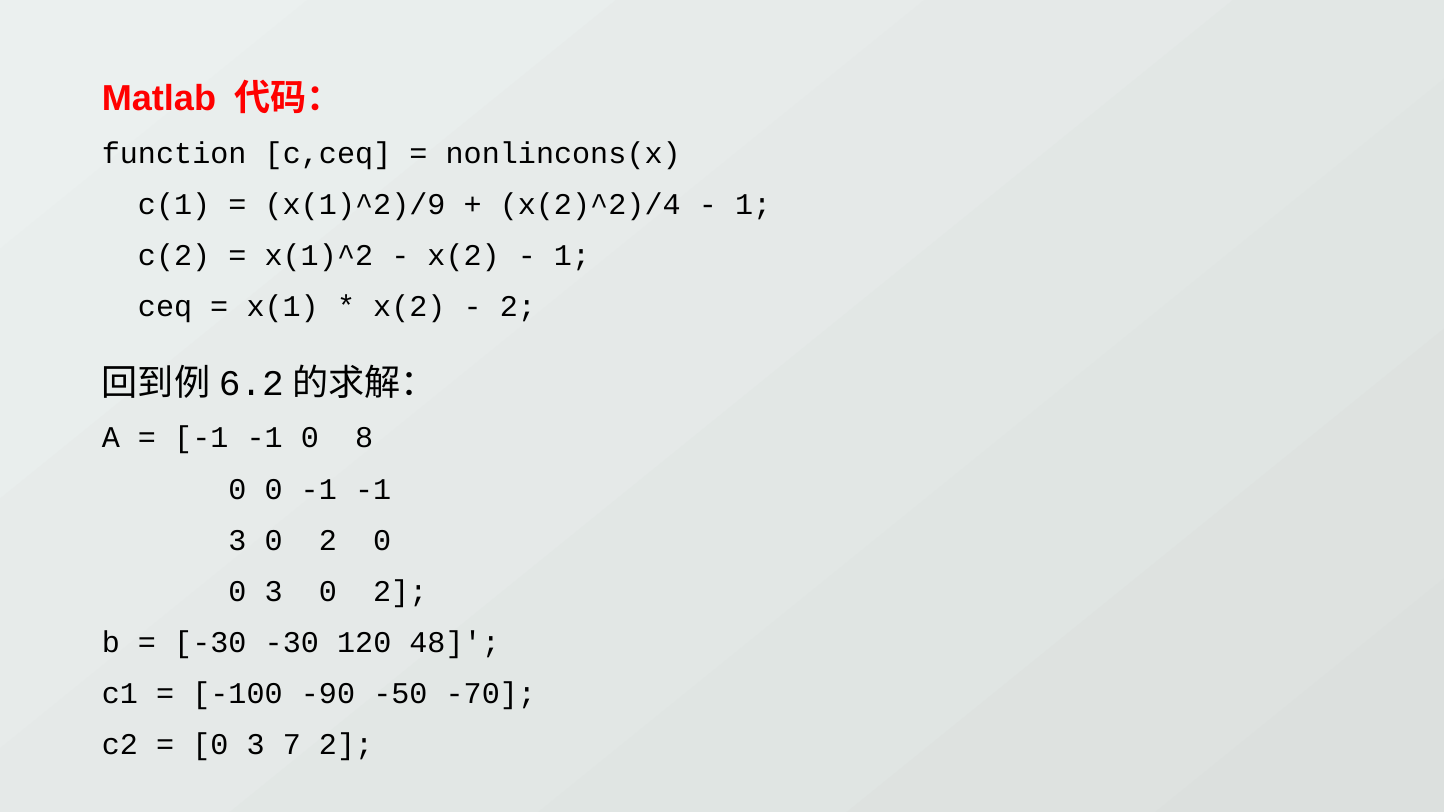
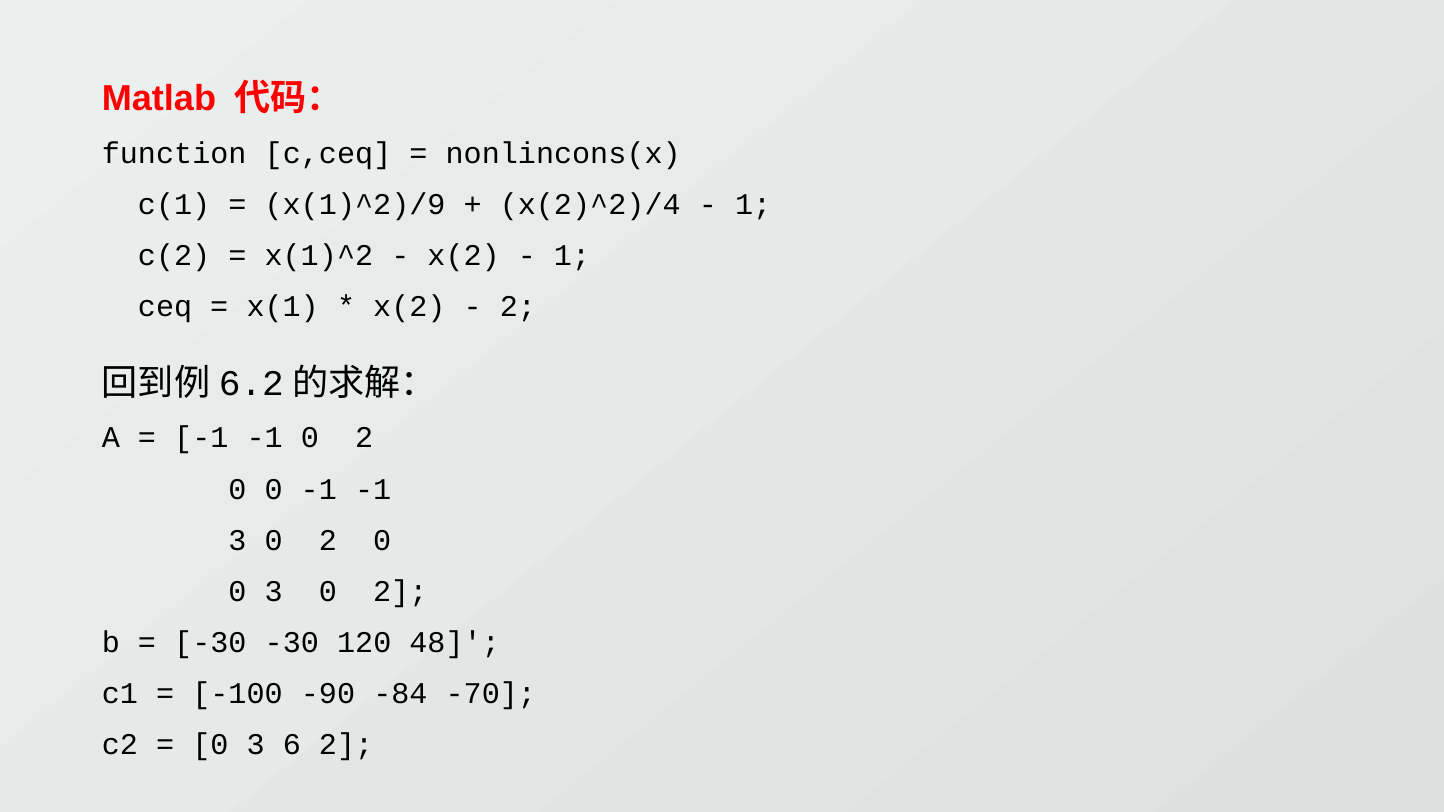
-1 0 8: 8 -> 2 (364, 438)
-50: -50 -> -84 (400, 694)
7: 7 -> 6 (292, 745)
